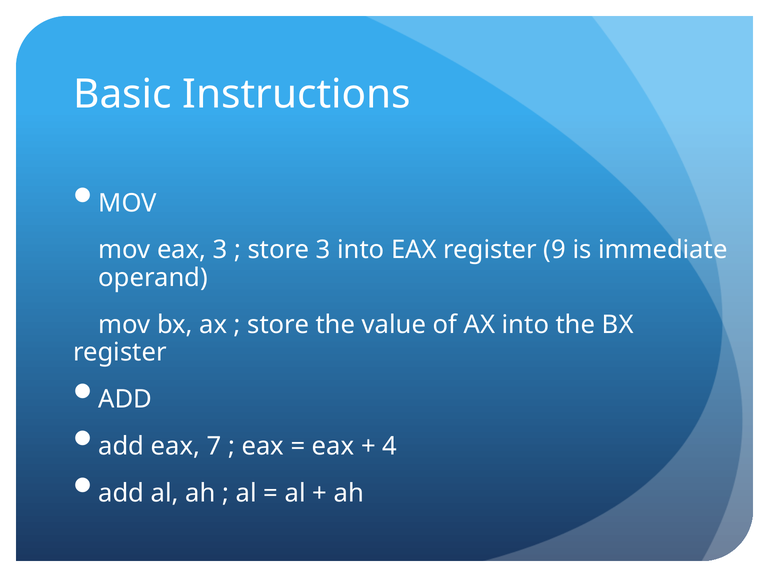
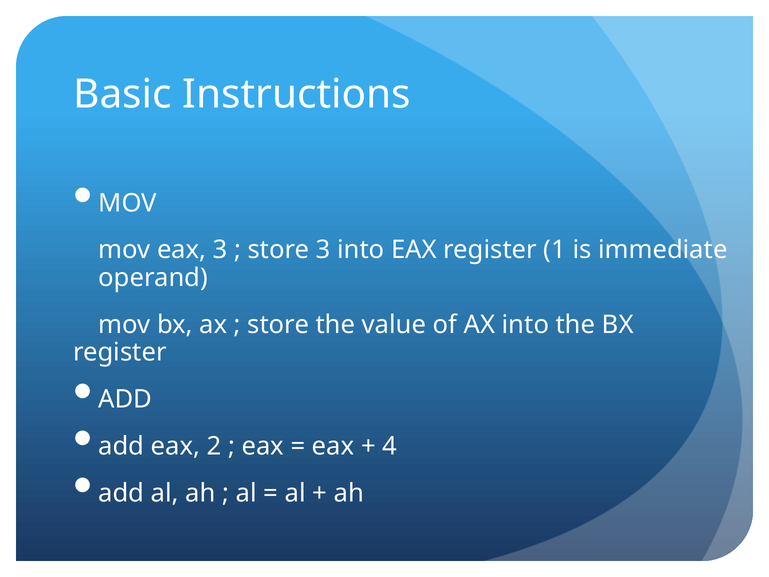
9: 9 -> 1 (555, 250)
7: 7 -> 2 (214, 446)
